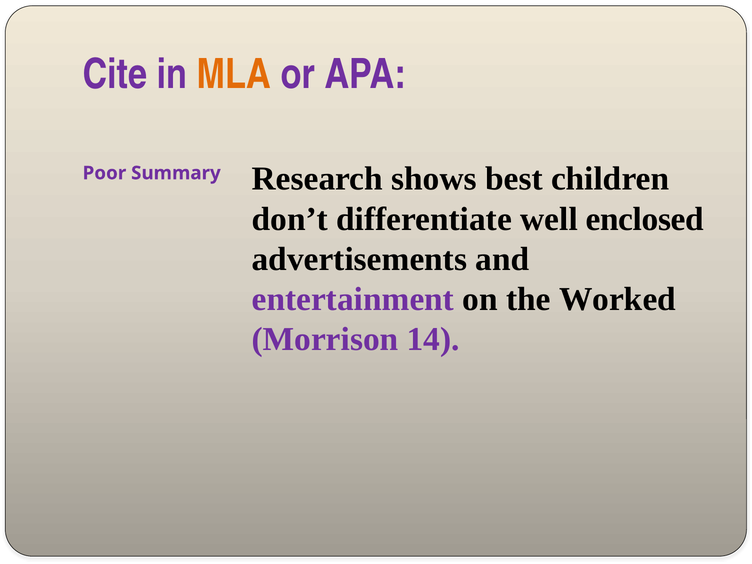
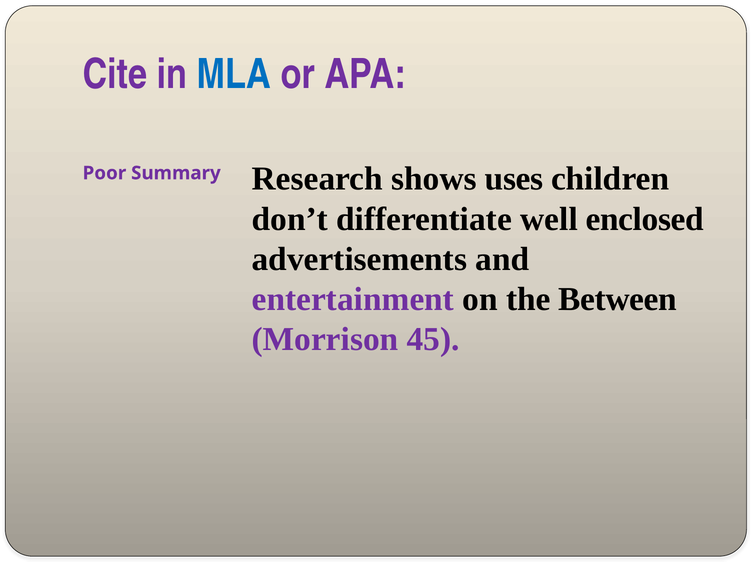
MLA colour: orange -> blue (234, 74)
best: best -> uses (514, 179)
Worked: Worked -> Between (618, 299)
14: 14 -> 45 (433, 339)
